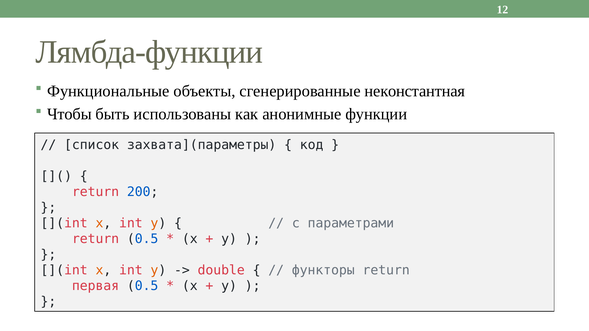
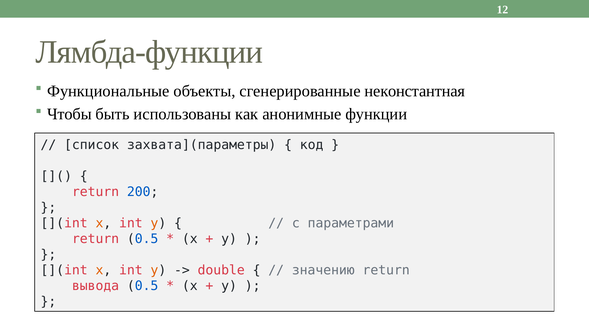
функторы: функторы -> значению (323, 270)
первая: первая -> вывода (96, 286)
